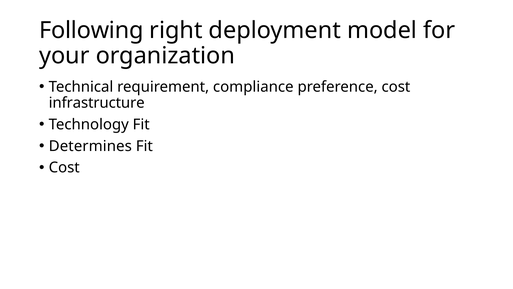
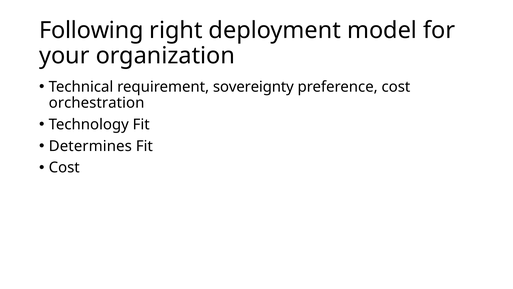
compliance: compliance -> sovereignty (253, 87)
infrastructure: infrastructure -> orchestration (97, 103)
